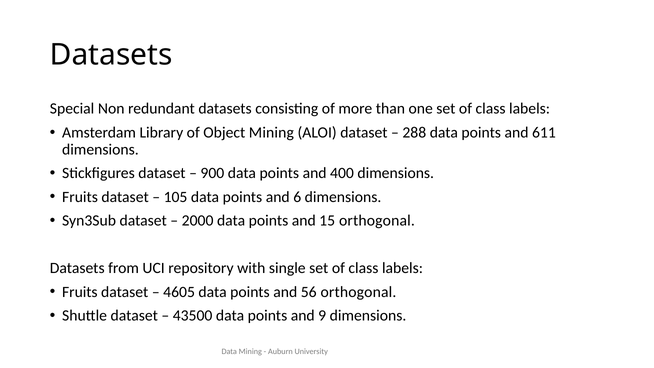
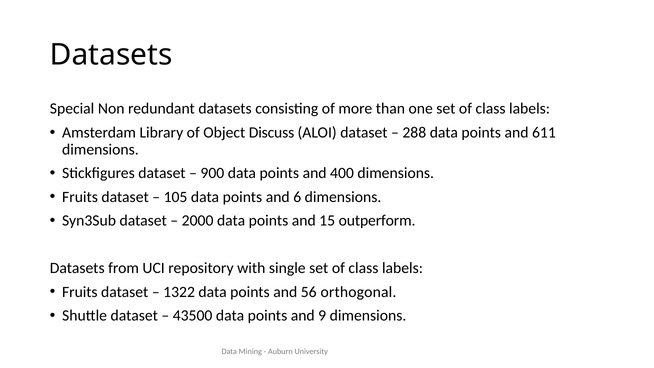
Object Mining: Mining -> Discuss (272, 132)
15 orthogonal: orthogonal -> outperform (377, 221)
4605: 4605 -> 1322 (179, 292)
